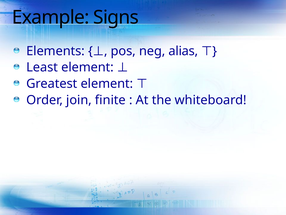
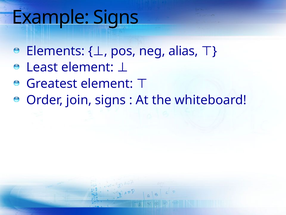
join finite: finite -> signs (110, 100)
